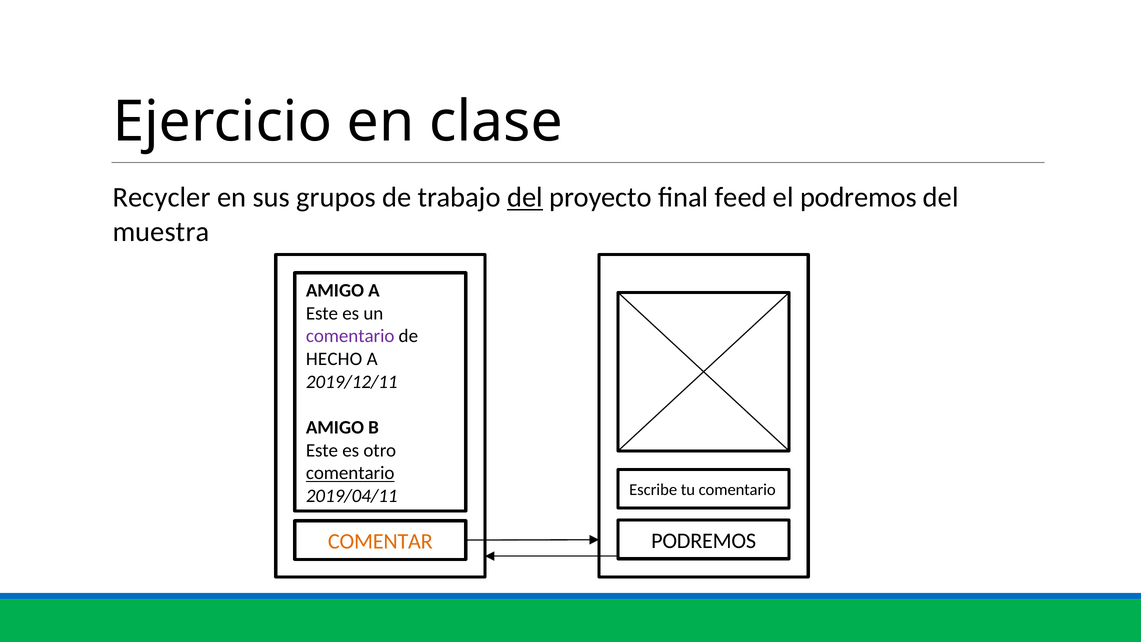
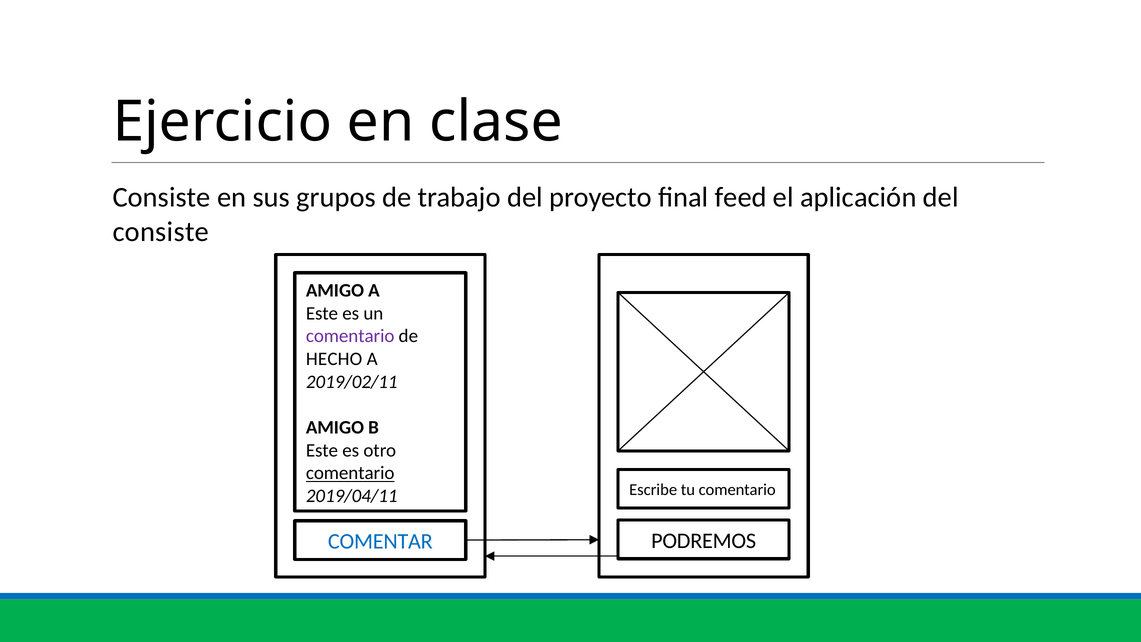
Recycler: Recycler -> Consiste (162, 197)
del underline: present -> none (525, 197)
el podremos: podremos -> aplicación (858, 197)
muestra: muestra -> consiste (161, 232)
2019/12/11: 2019/12/11 -> 2019/02/11 (352, 382)
COMENTAR colour: orange -> blue (380, 541)
